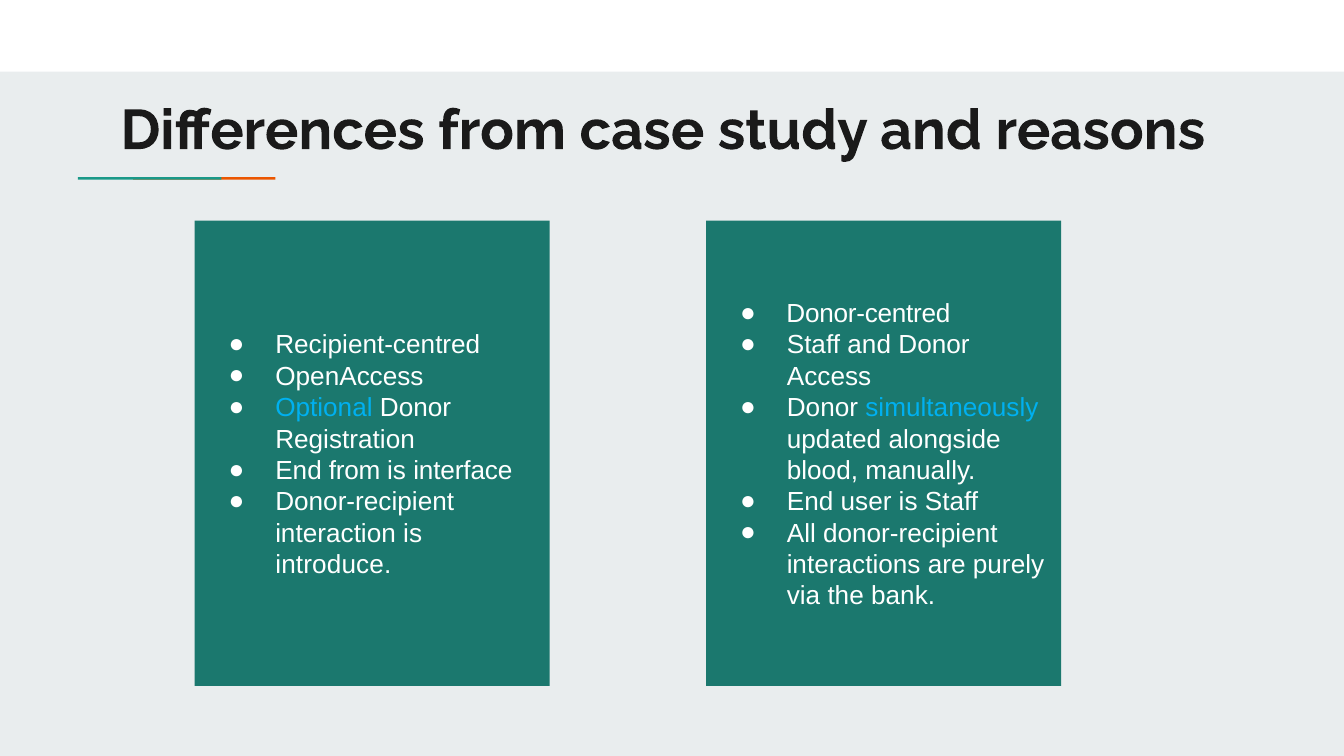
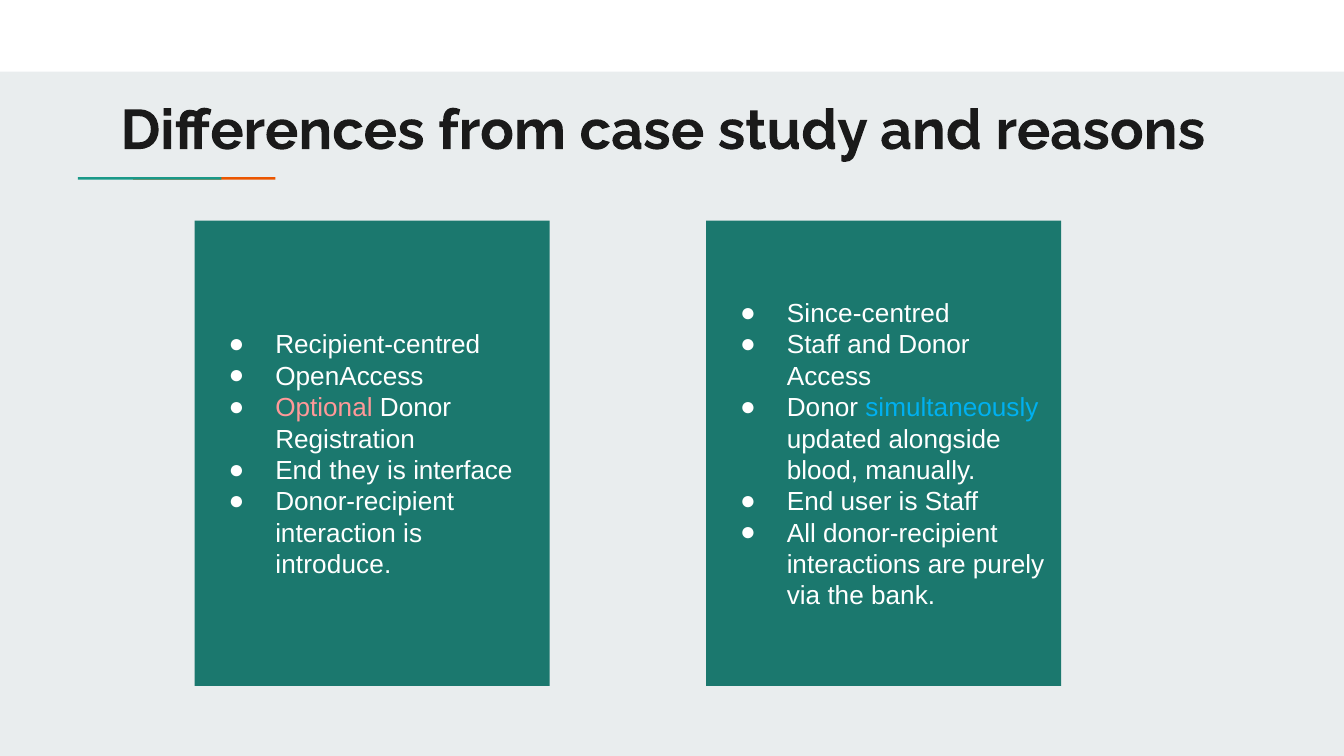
Donor-centred: Donor-centred -> Since-centred (868, 314)
Optional colour: light blue -> pink (324, 408)
End from: from -> they (354, 471)
